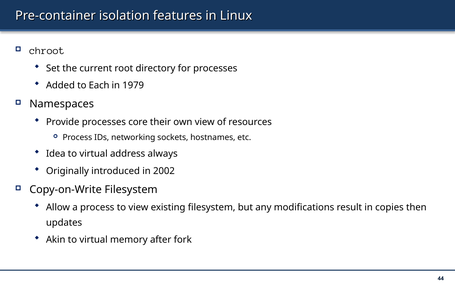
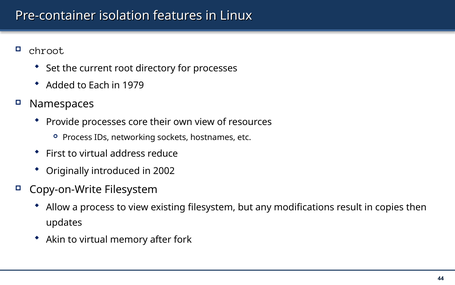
Idea: Idea -> First (56, 153)
always: always -> reduce (163, 153)
